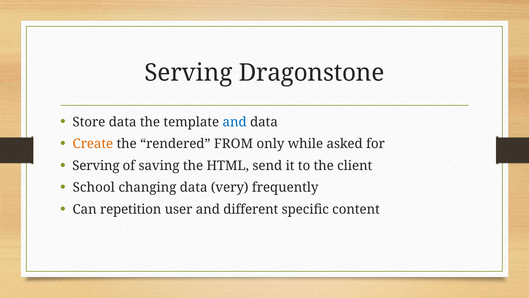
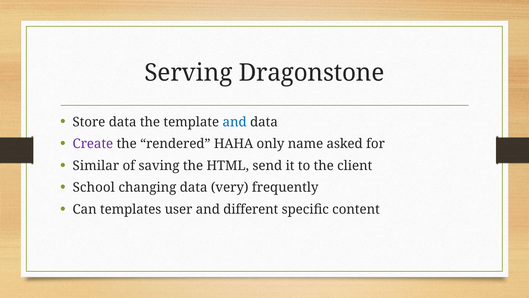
Create colour: orange -> purple (93, 144)
FROM: FROM -> HAHA (234, 144)
while: while -> name (305, 144)
Serving: Serving -> Similar (96, 165)
repetition: repetition -> templates (131, 209)
